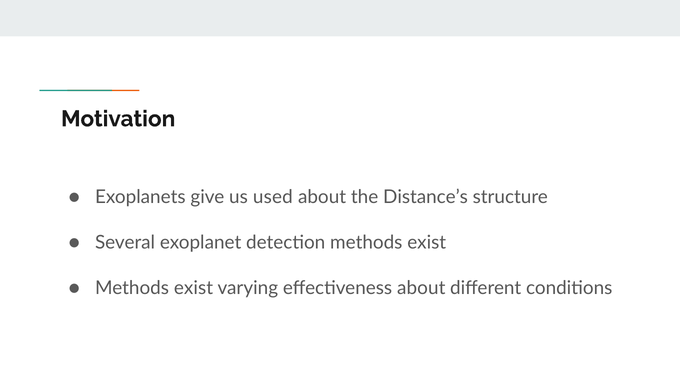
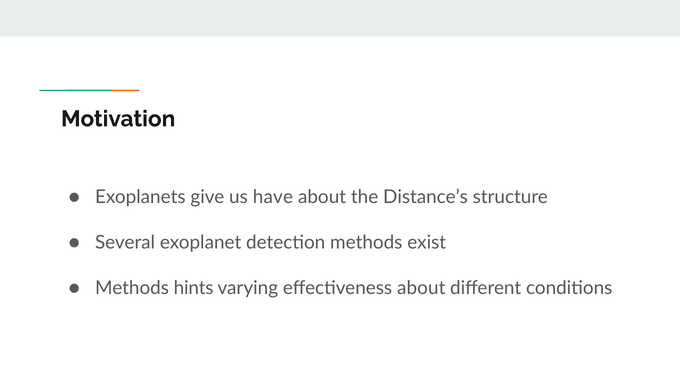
used: used -> have (273, 197)
exist: exist -> hints (194, 288)
